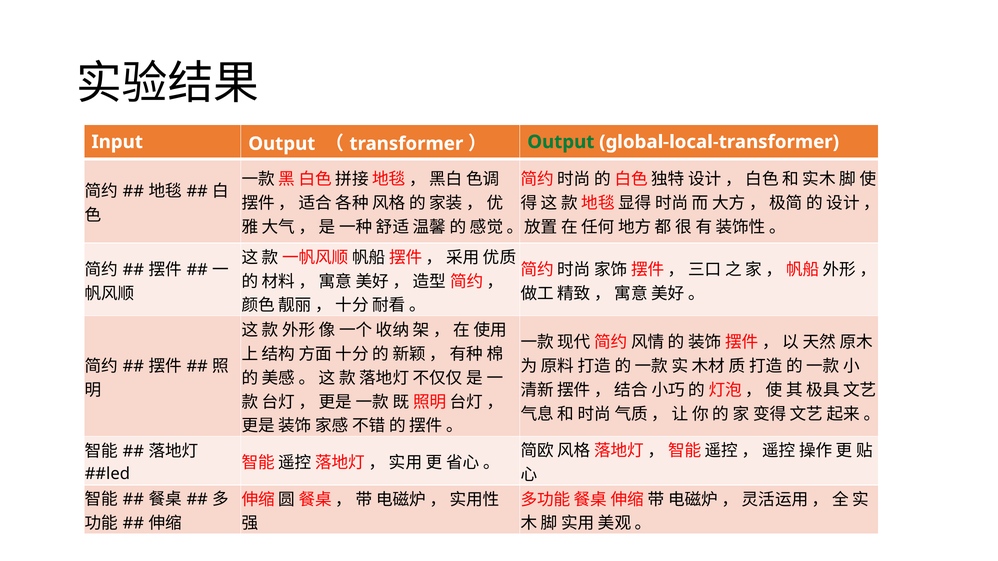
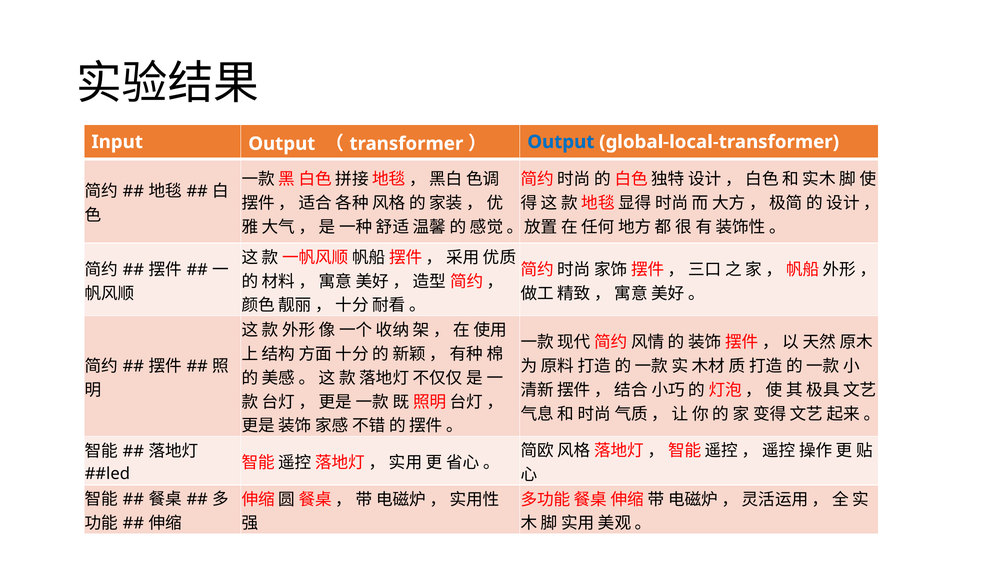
Output colour: green -> blue (561, 142)
